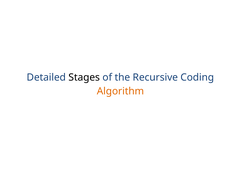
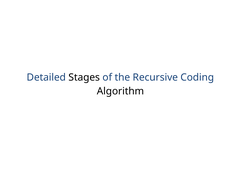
Algorithm colour: orange -> black (120, 91)
